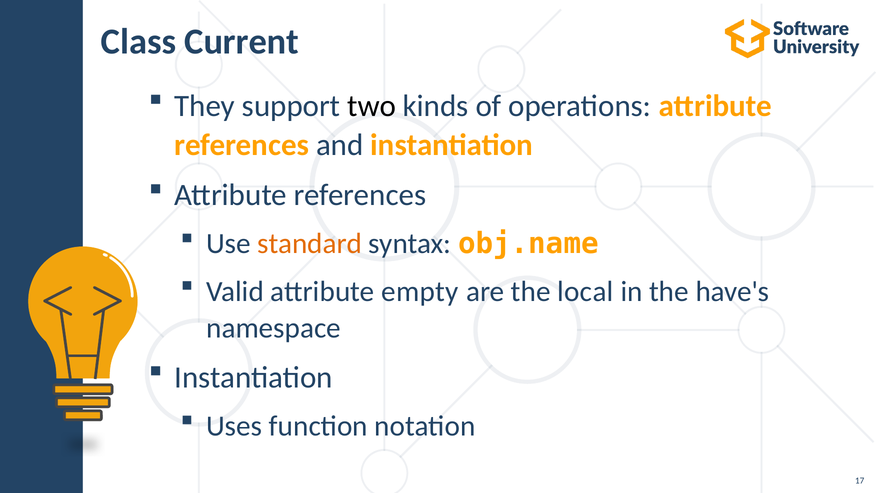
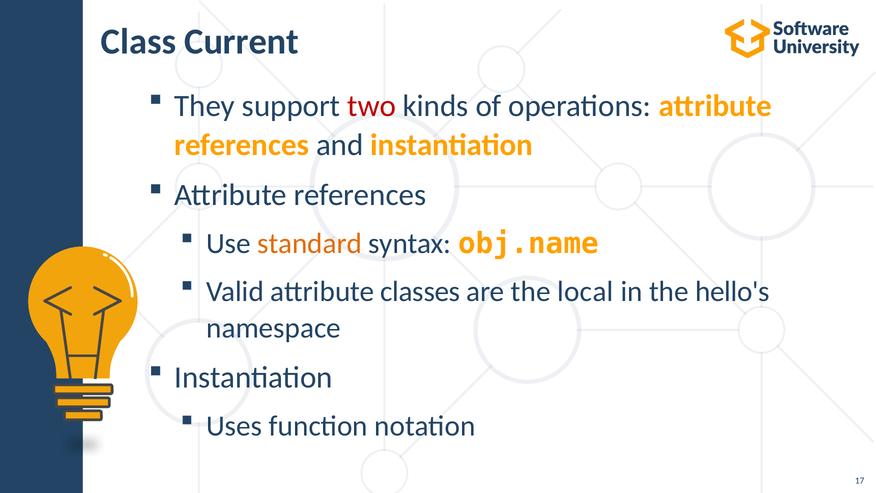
two colour: black -> red (372, 106)
empty: empty -> classes (420, 291)
have's: have's -> hello's (733, 291)
